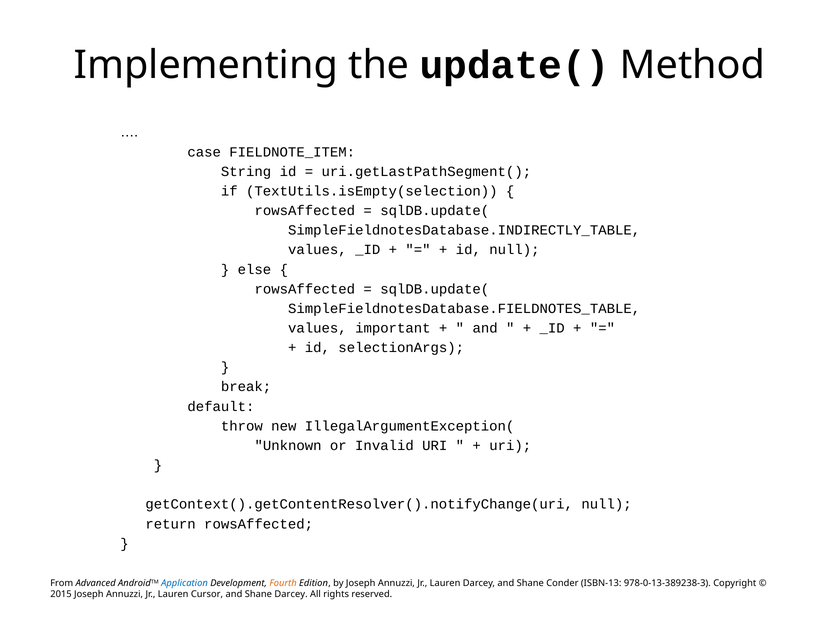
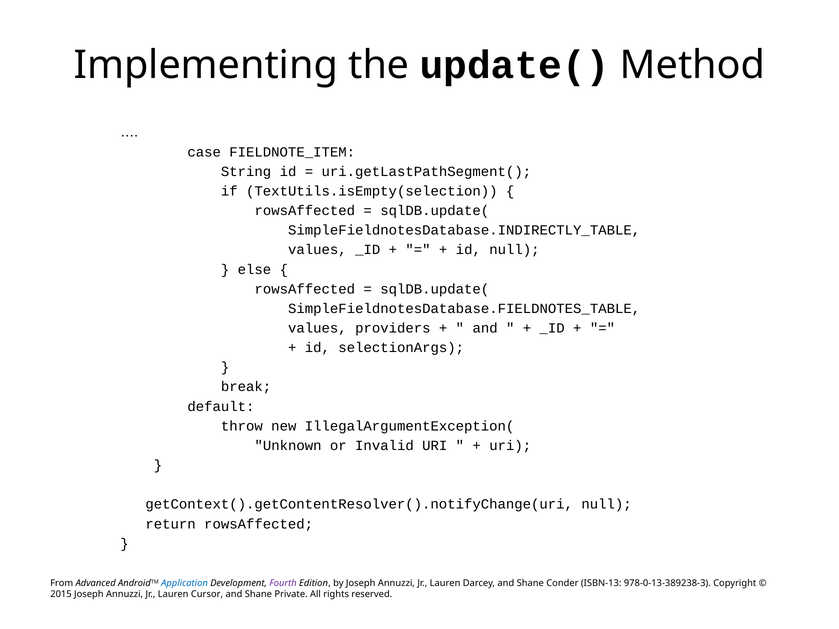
important: important -> providers (393, 328)
Fourth colour: orange -> purple (283, 583)
Shane Darcey: Darcey -> Private (291, 595)
